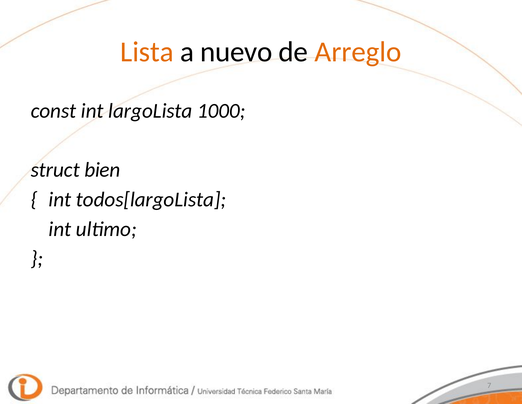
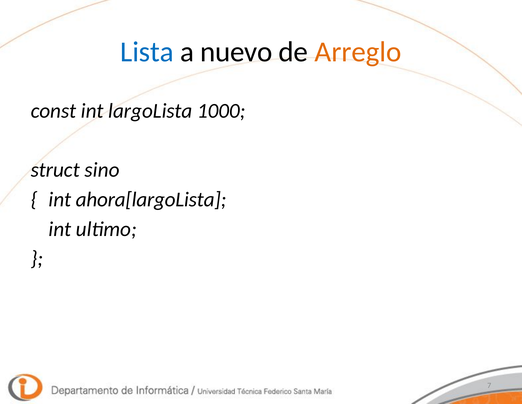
Lista colour: orange -> blue (147, 52)
bien: bien -> sino (102, 170)
todos[largoLista: todos[largoLista -> ahora[largoLista (151, 200)
